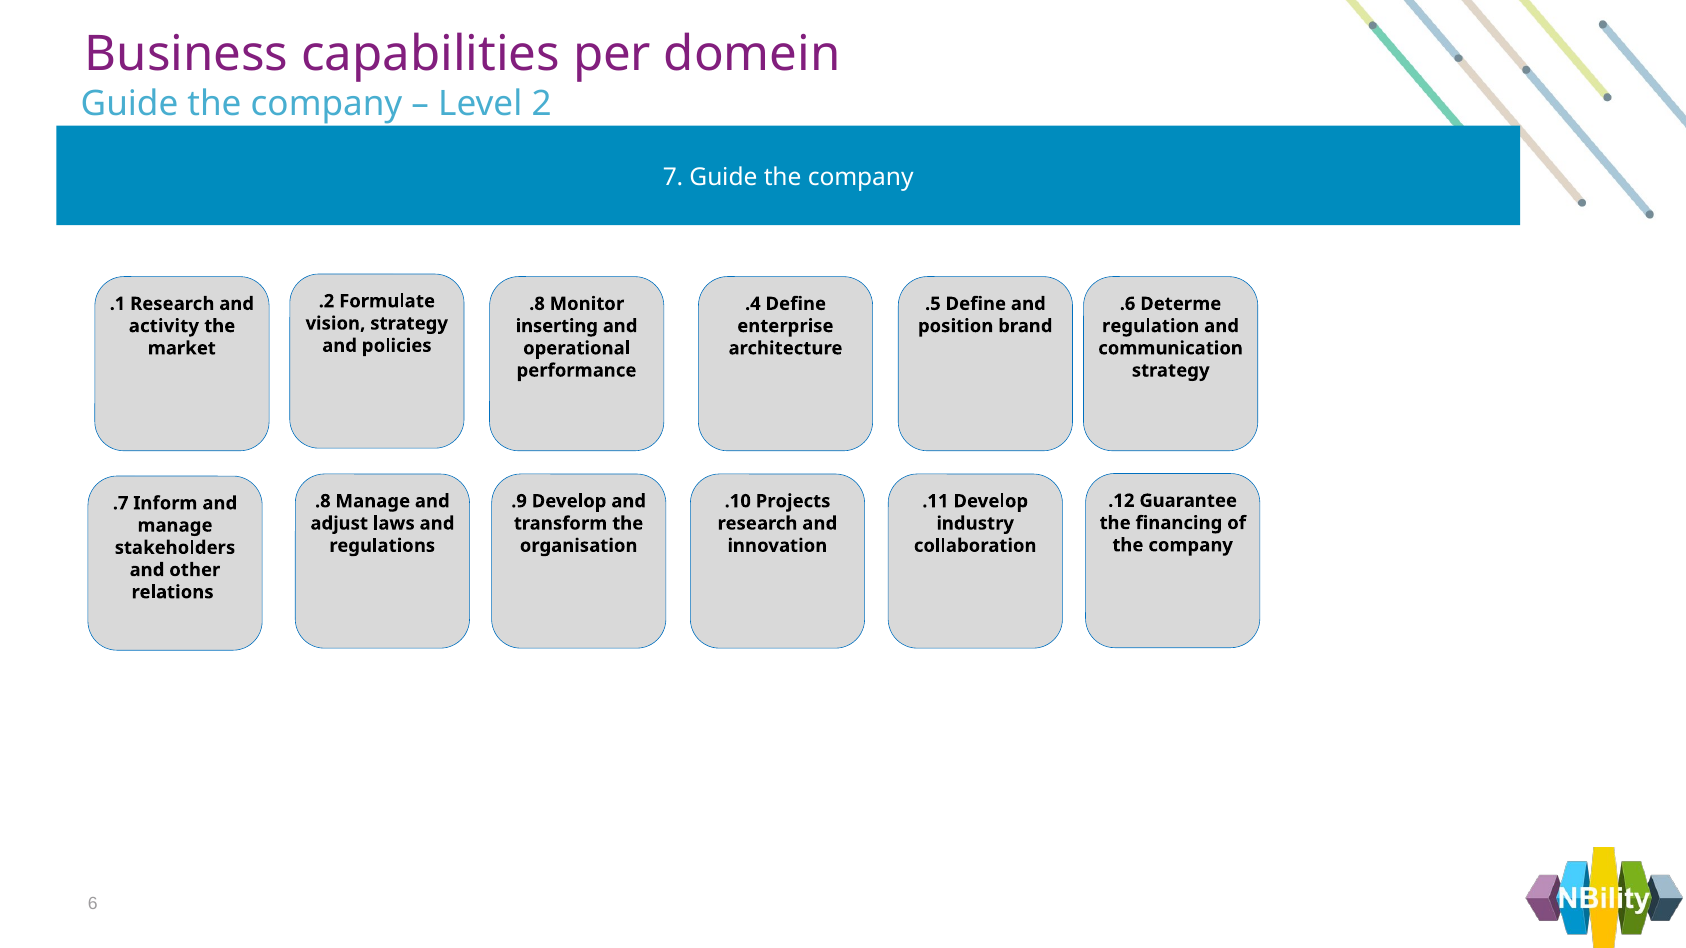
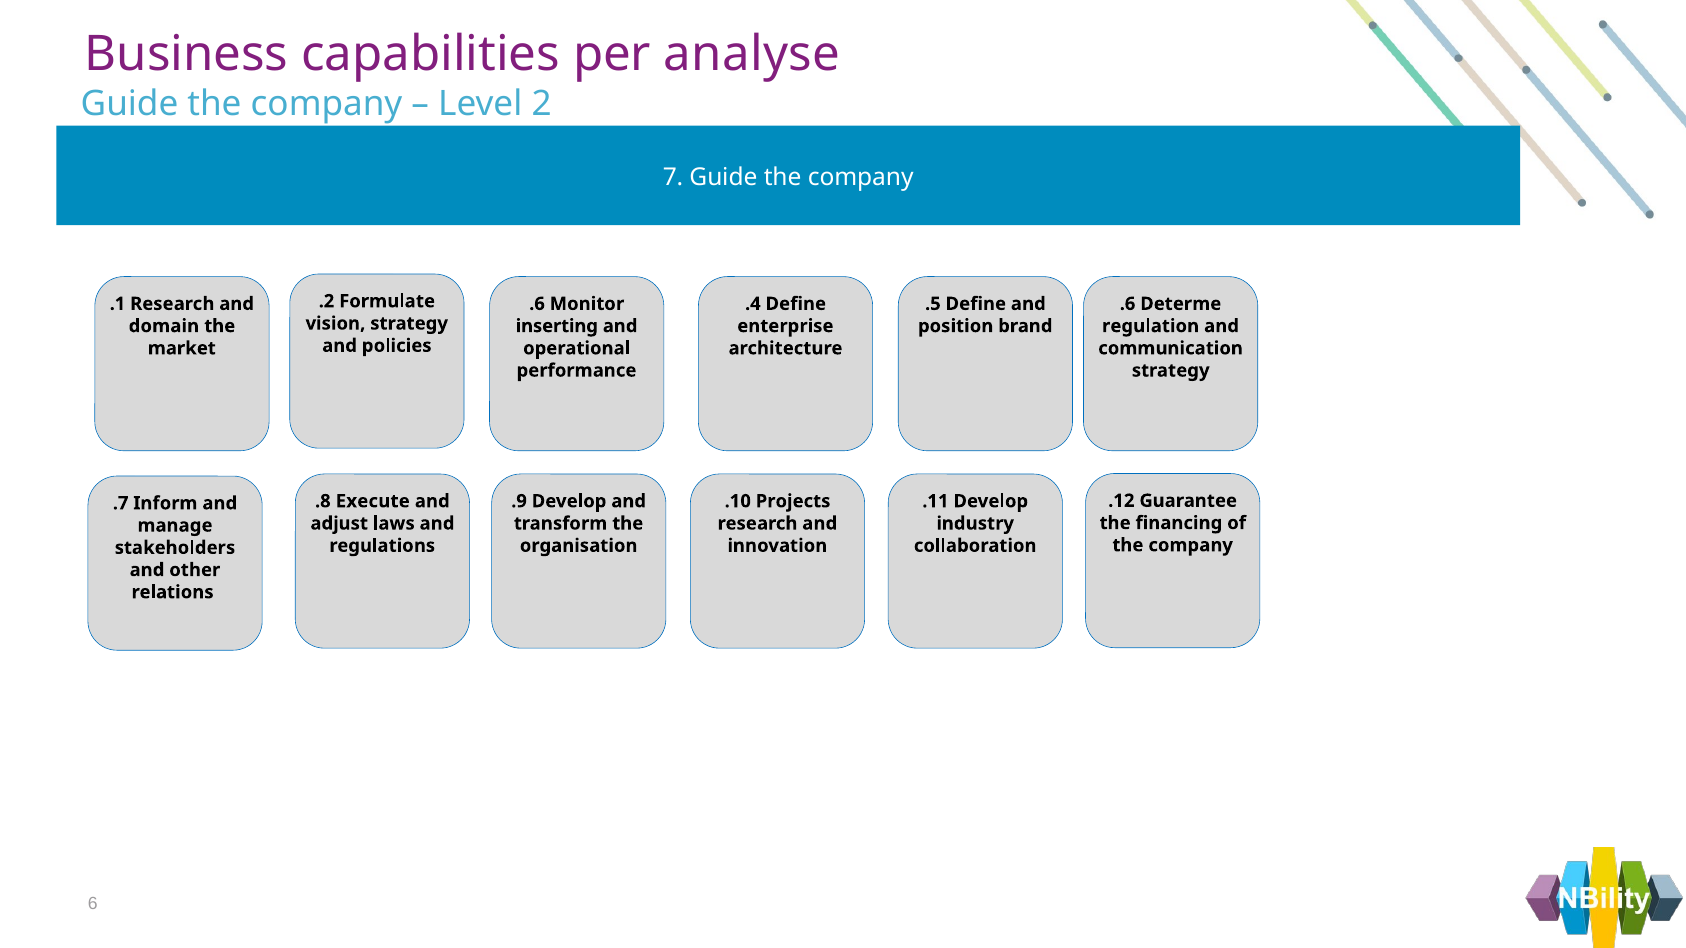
domein: domein -> analyse (752, 54)
.8: .8 -> .6 (537, 304)
activity: activity -> domain (164, 326)
.8 Manage: Manage -> Execute (373, 501)
